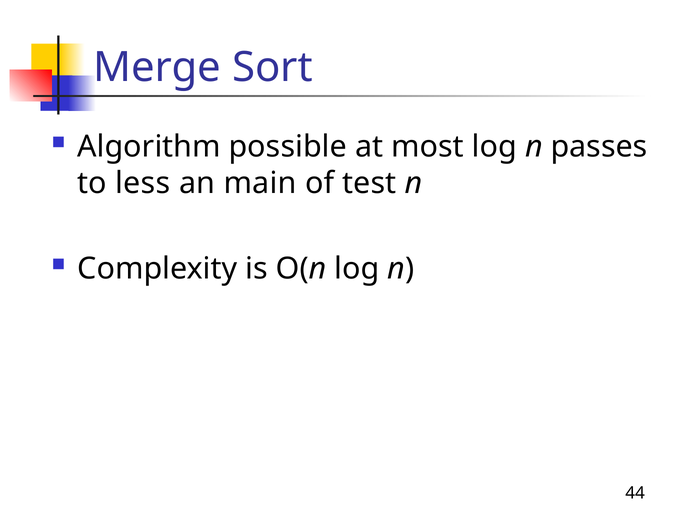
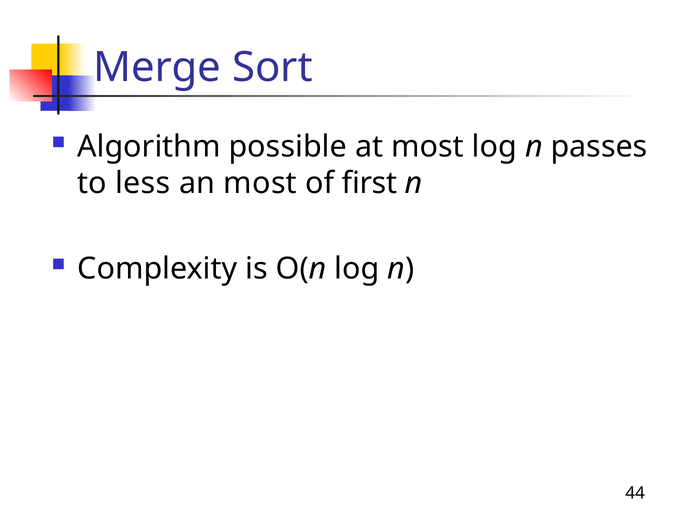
an main: main -> most (260, 183)
test: test -> first (369, 183)
